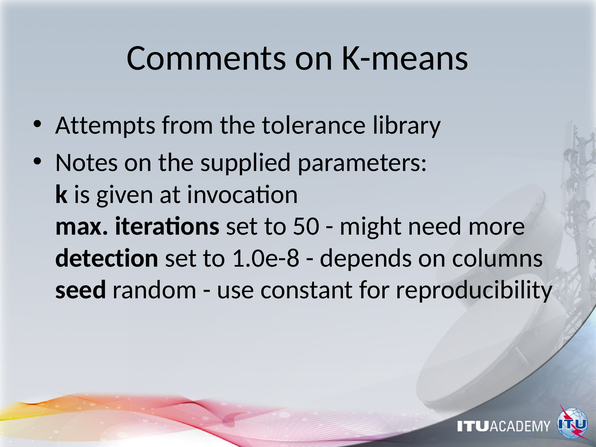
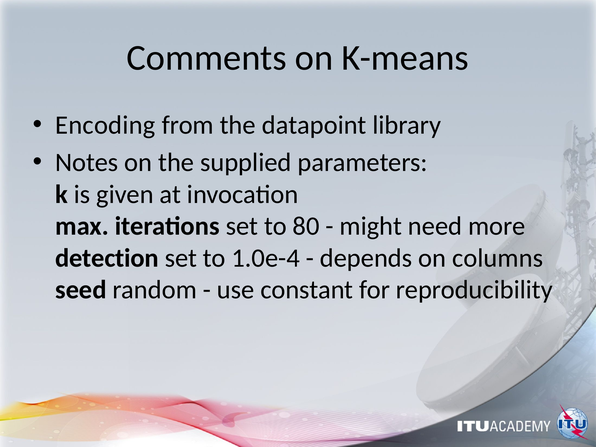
Attempts: Attempts -> Encoding (105, 125)
tolerance: tolerance -> datapoint (314, 125)
50: 50 -> 80 (306, 226)
1.0e-8: 1.0e-8 -> 1.0e-4 (266, 258)
